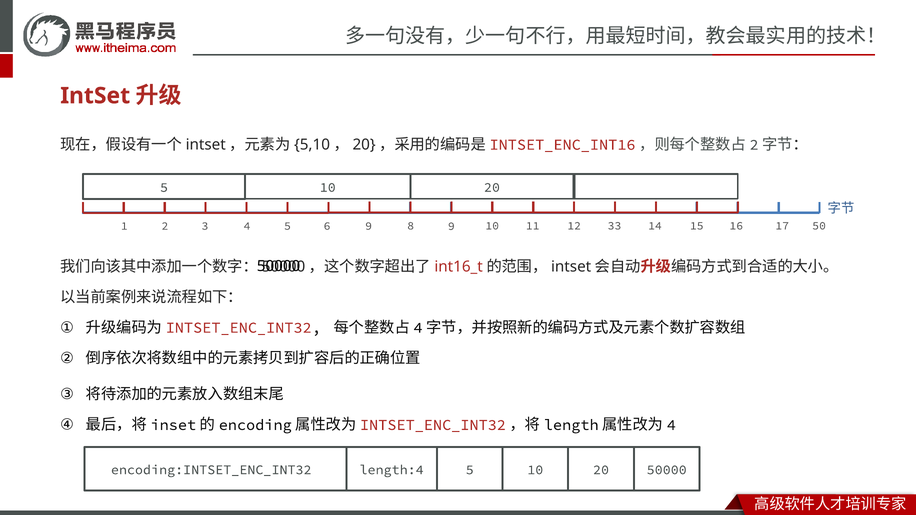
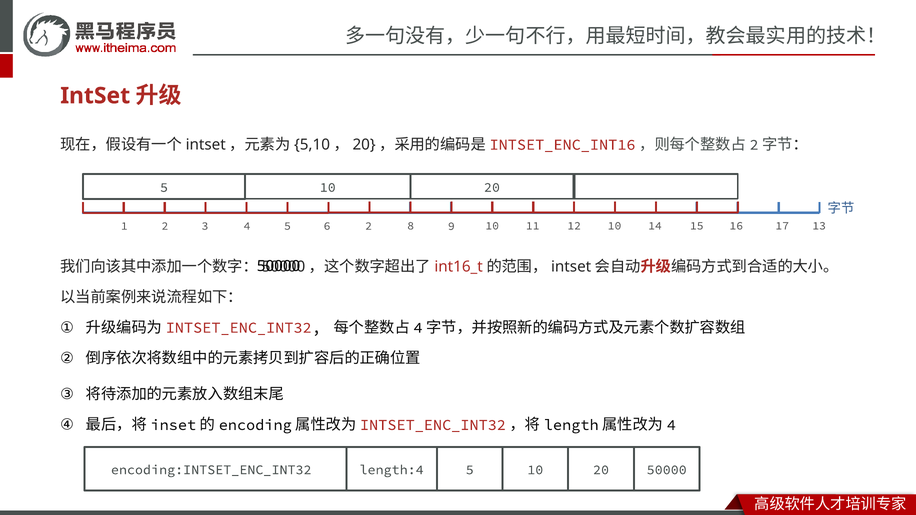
6 9: 9 -> 2 (369, 226)
12 33: 33 -> 10 (615, 226)
50: 50 -> 13 (819, 226)
